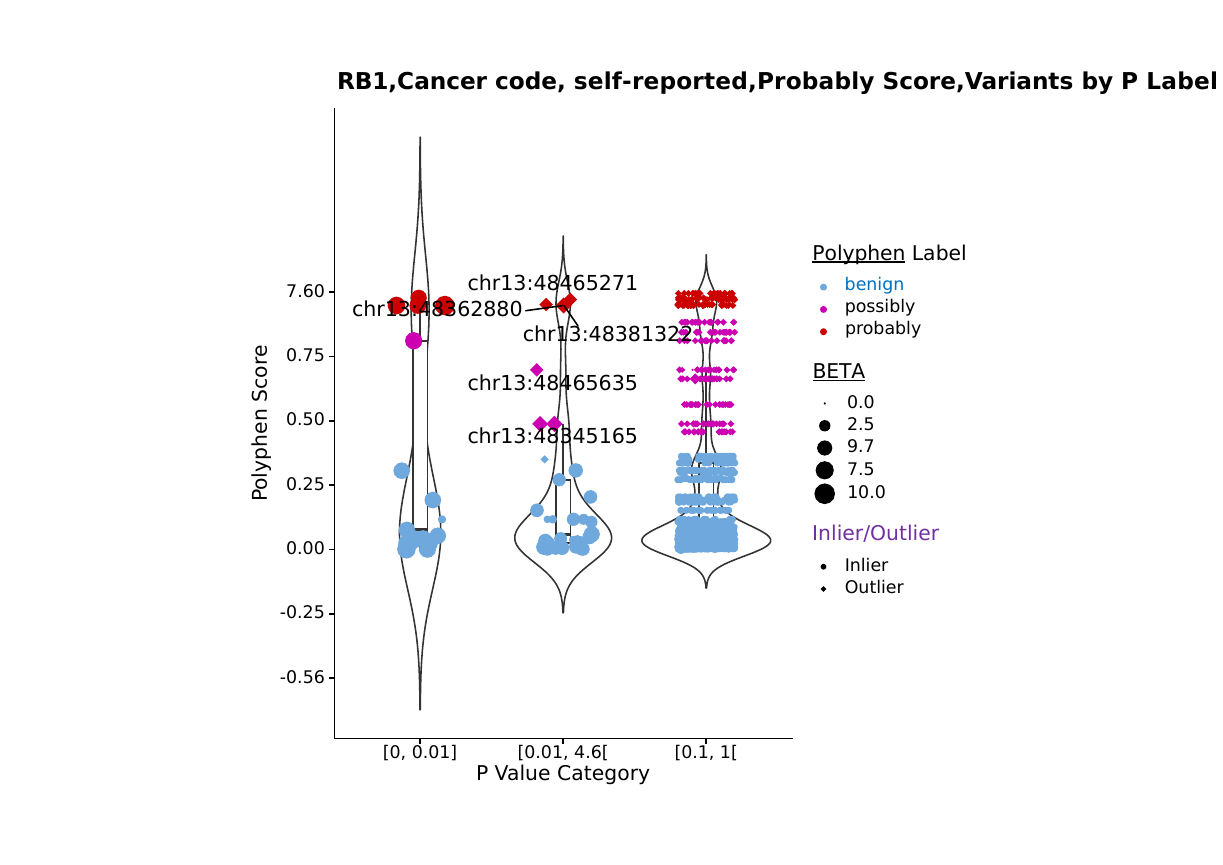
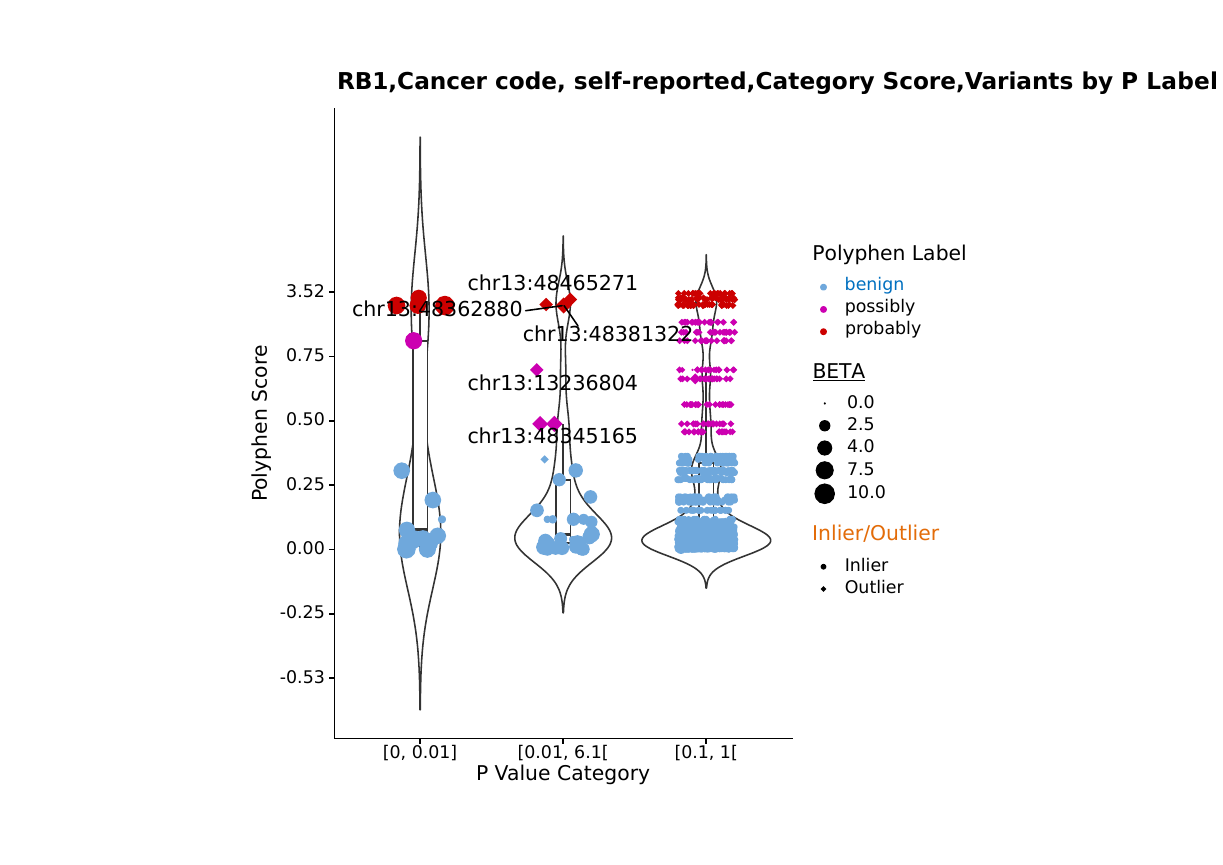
self-reported,Probably: self-reported,Probably -> self-reported,Category (724, 81)
Polyphen underline: present -> none (859, 253)
7.60: 7.60 -> 3.52 (306, 291)
chr13:48465635: chr13:48465635 -> chr13:13236804 (553, 383)
9.7: 9.7 -> 4.0 (861, 447)
Inlier/Outlier colour: purple -> orange (876, 534)
-0.56: -0.56 -> -0.53 (302, 677)
4.6[: 4.6[ -> 6.1[ (591, 752)
